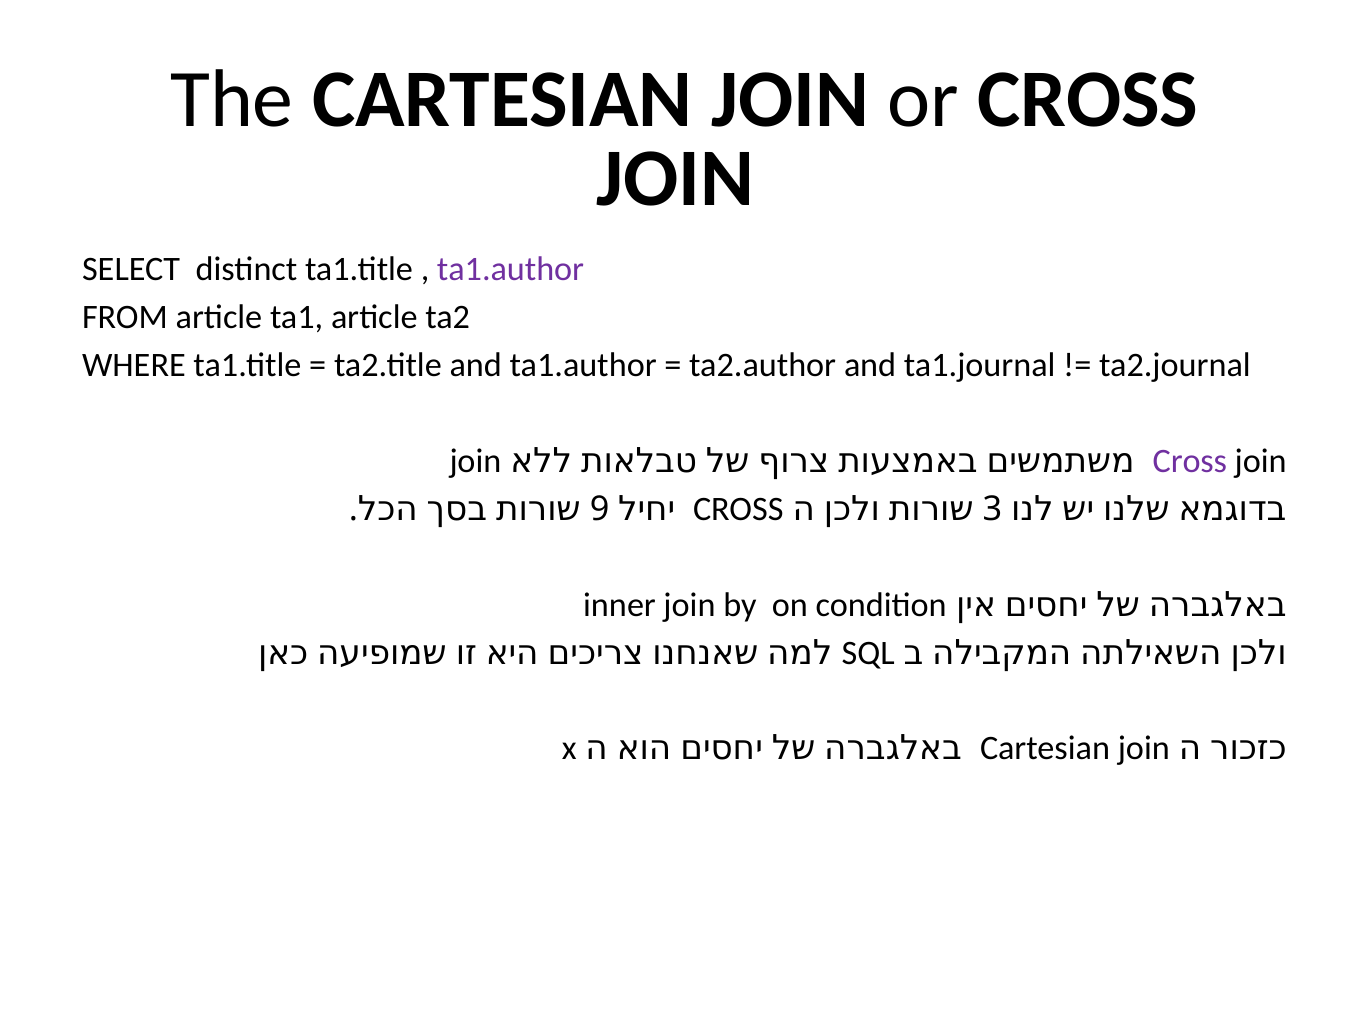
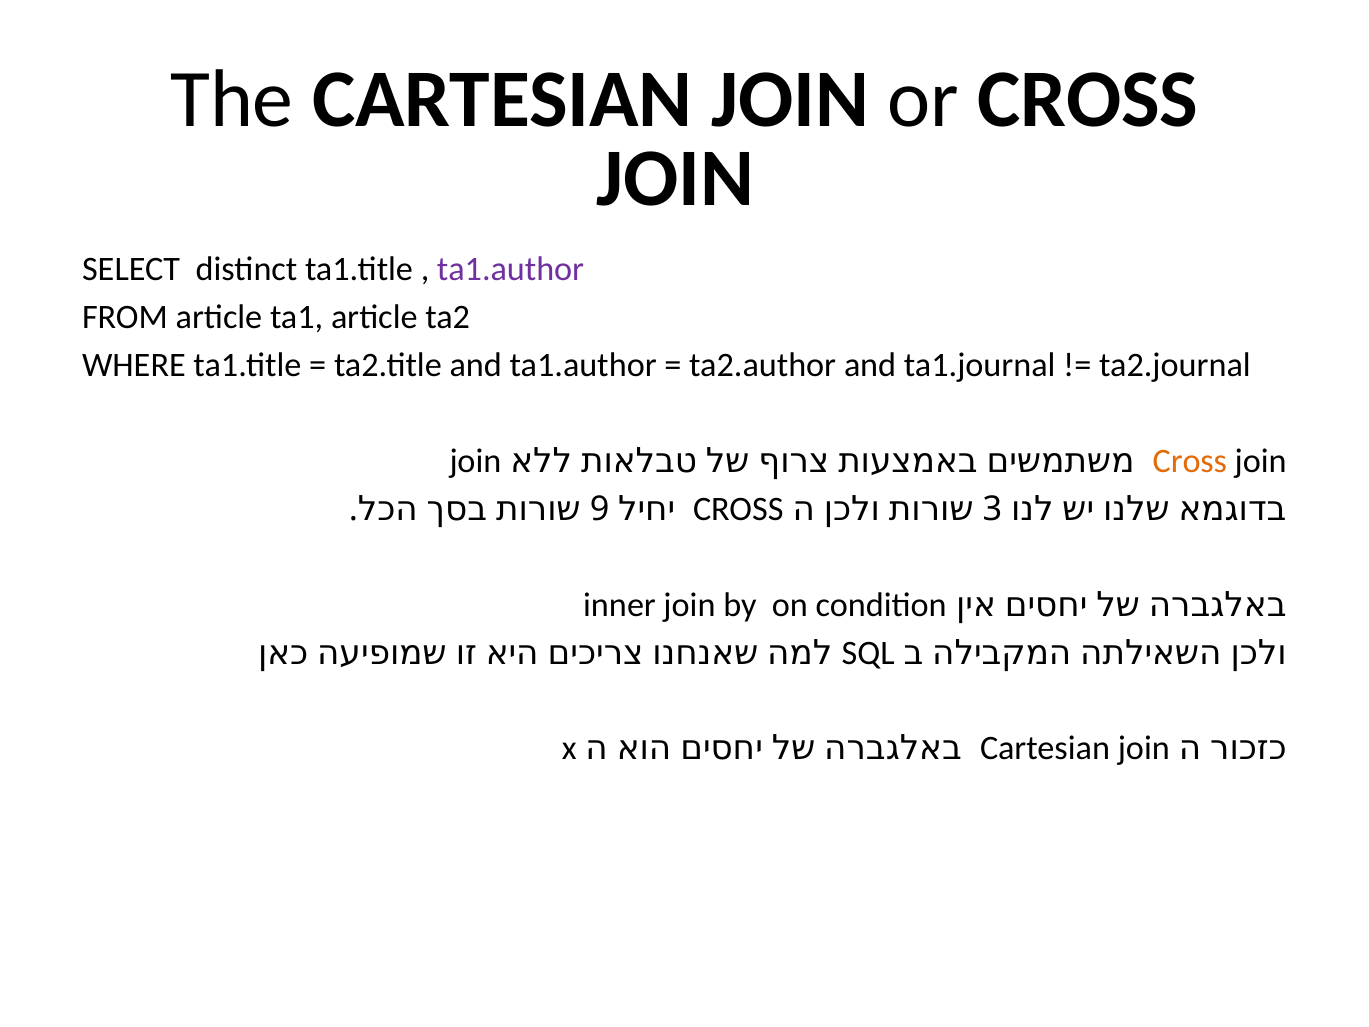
Cross colour: purple -> orange (1190, 461)
